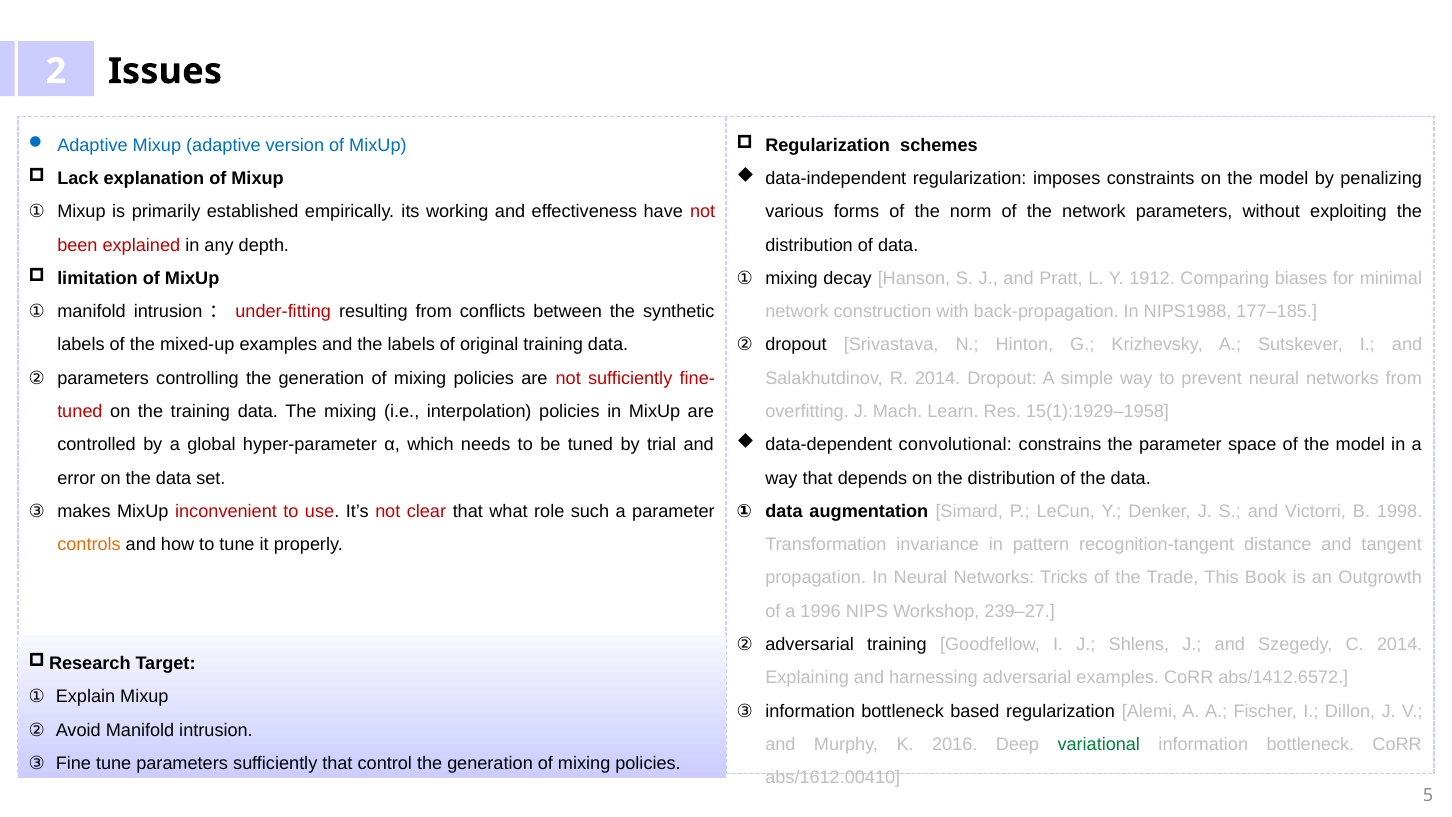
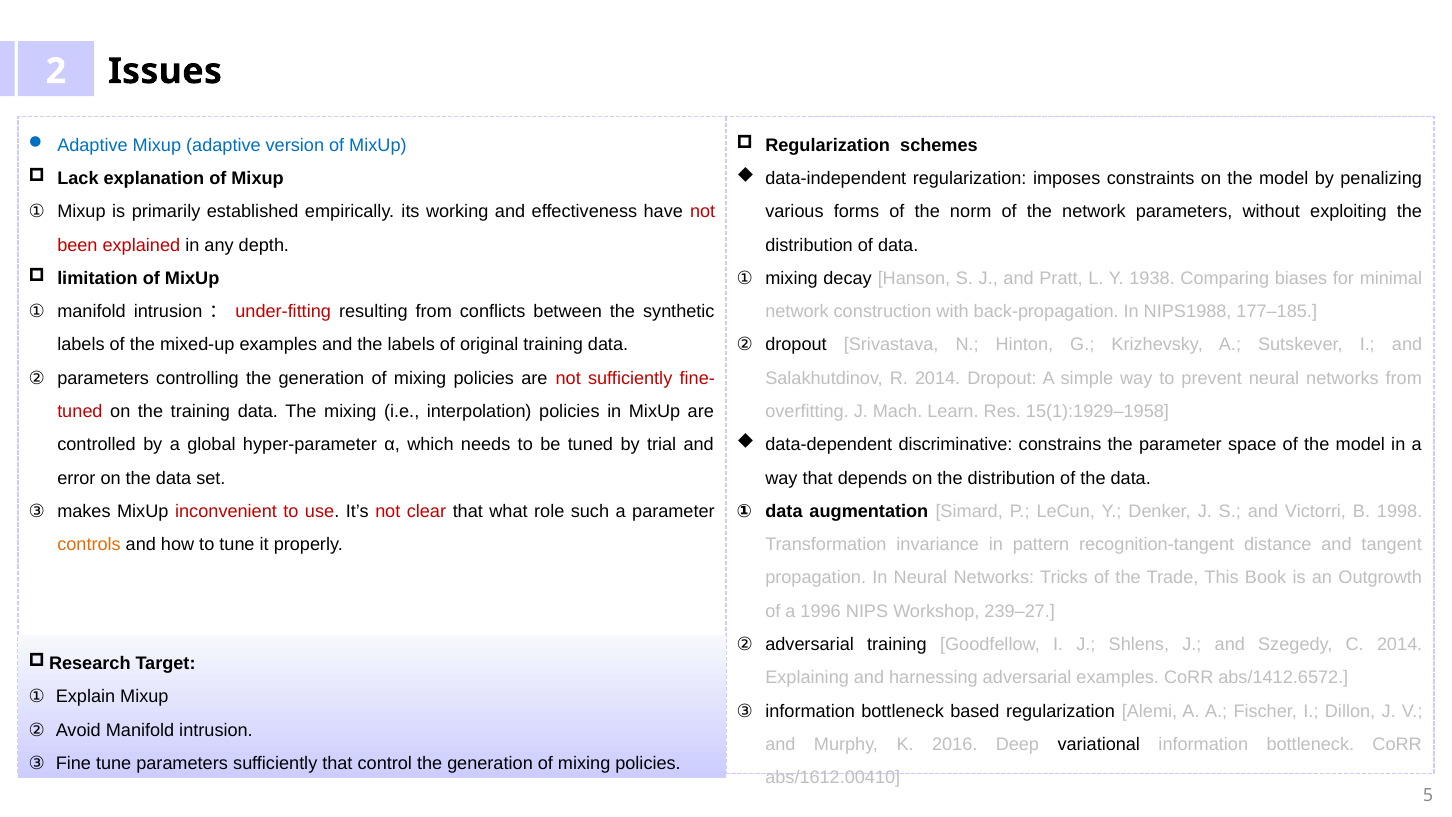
1912: 1912 -> 1938 (1152, 278)
convolutional: convolutional -> discriminative (955, 445)
variational colour: green -> black (1099, 744)
